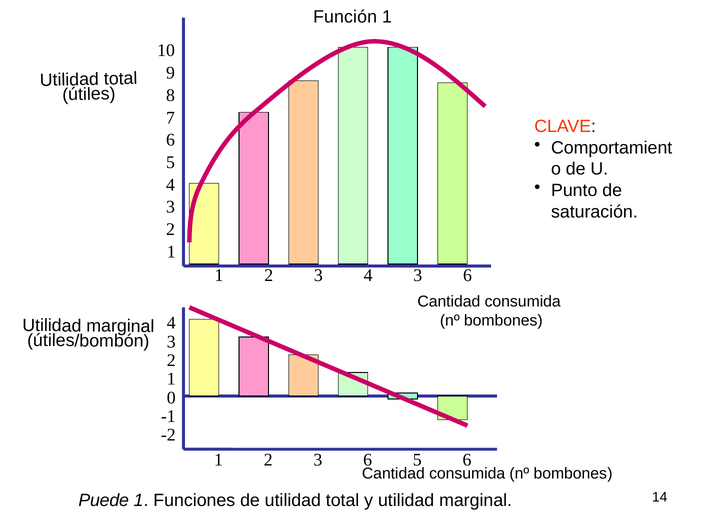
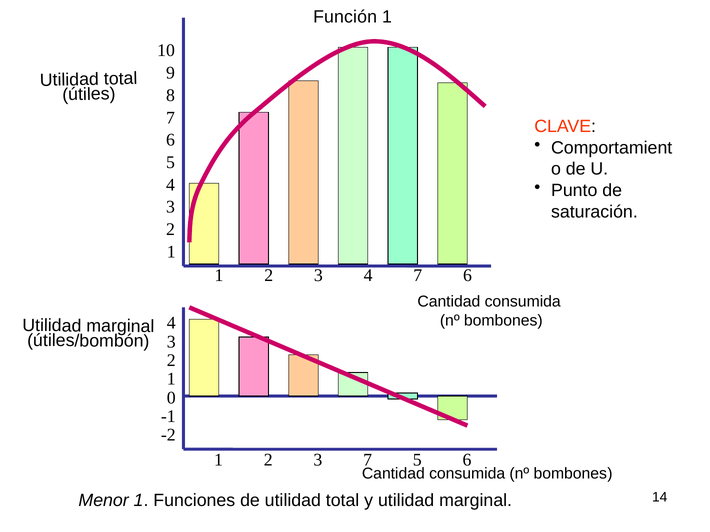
3 4 3: 3 -> 7 (418, 276)
2 3 6: 6 -> 7 (368, 460)
Puede: Puede -> Menor (104, 501)
